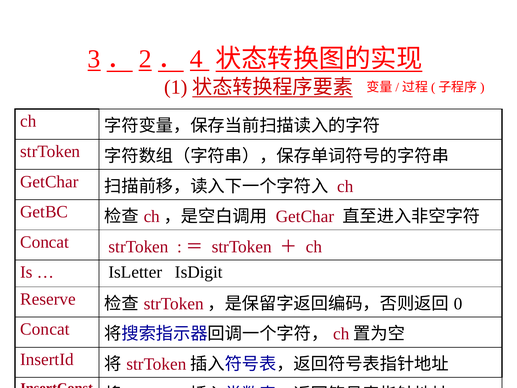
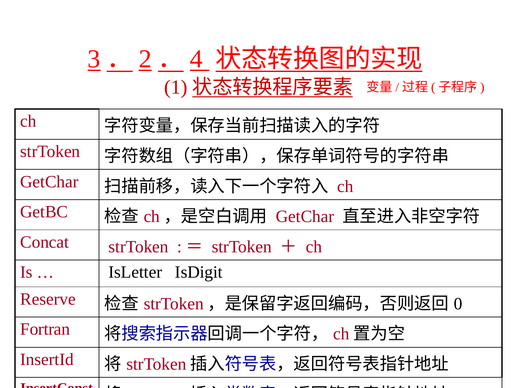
Concat: Concat -> Fortran (45, 329)
